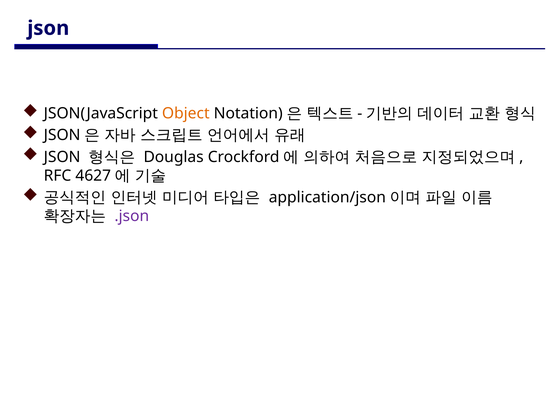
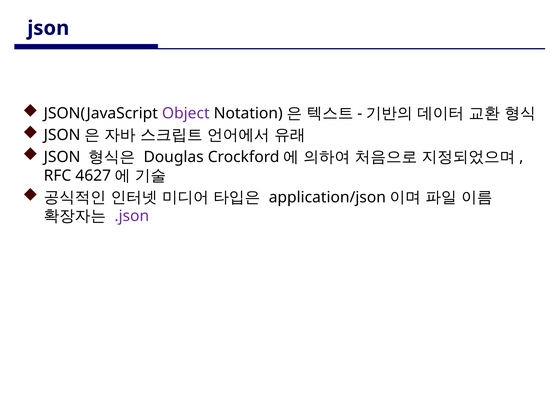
Object colour: orange -> purple (186, 113)
